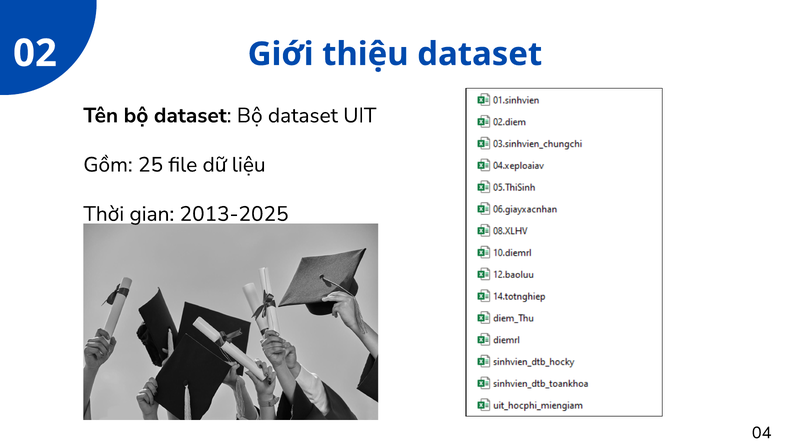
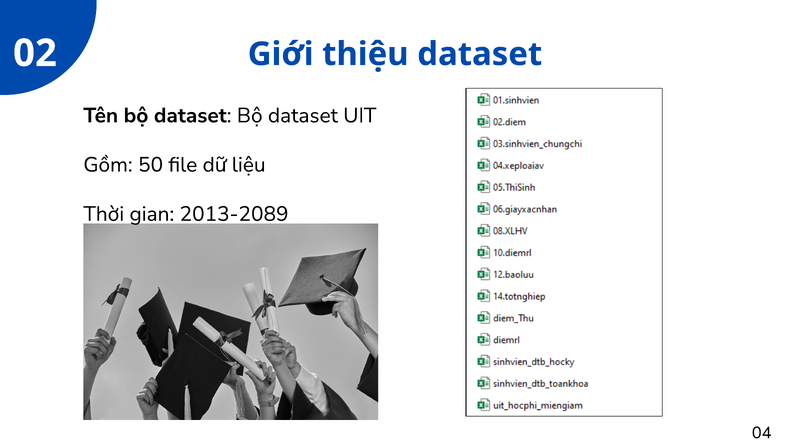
25: 25 -> 50 (151, 165)
2013-2025: 2013-2025 -> 2013-2089 (234, 214)
